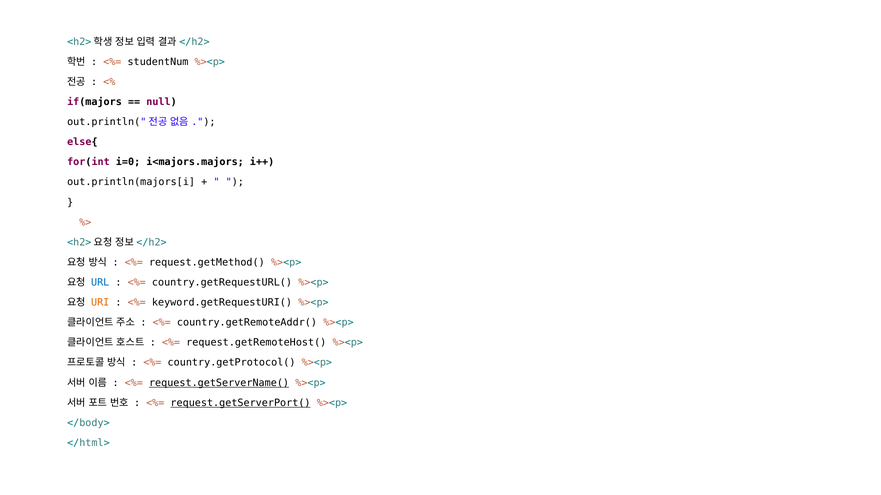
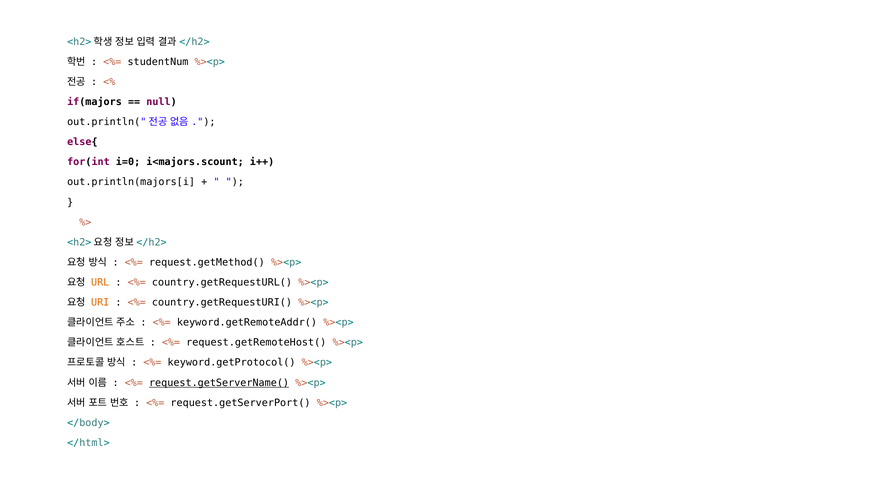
i<majors.majors: i<majors.majors -> i<majors.scount (195, 162)
URL colour: blue -> orange (100, 283)
keyword.getRequestURI(: keyword.getRequestURI( -> country.getRequestURI( (222, 303)
country.getRemoteAddr(: country.getRemoteAddr( -> keyword.getRemoteAddr( (247, 323)
country.getProtocol(: country.getProtocol( -> keyword.getProtocol( (232, 363)
request.getServerPort( underline: present -> none (241, 403)
